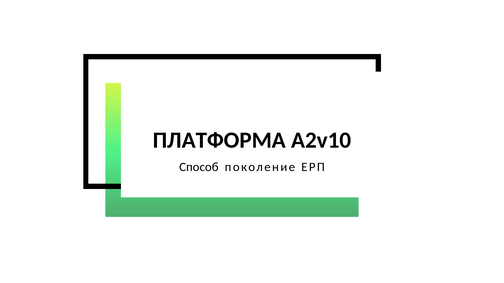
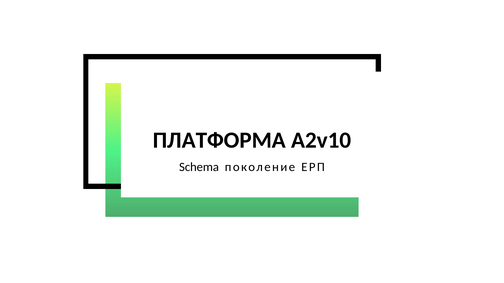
Способ: Способ -> Schema (199, 167)
